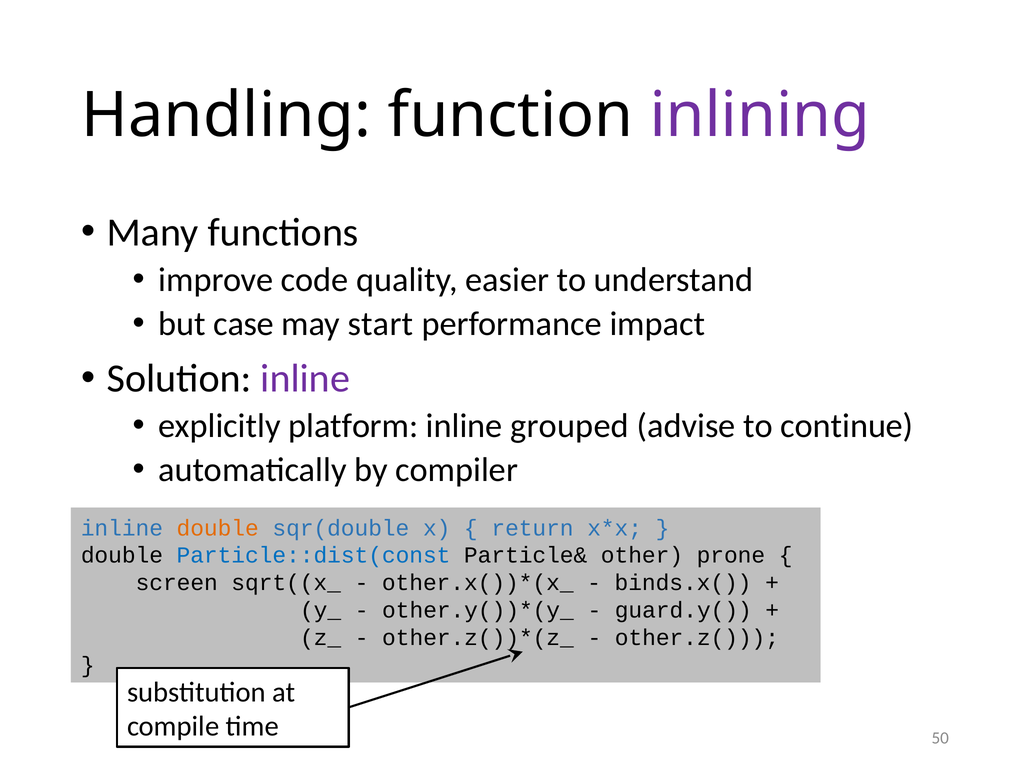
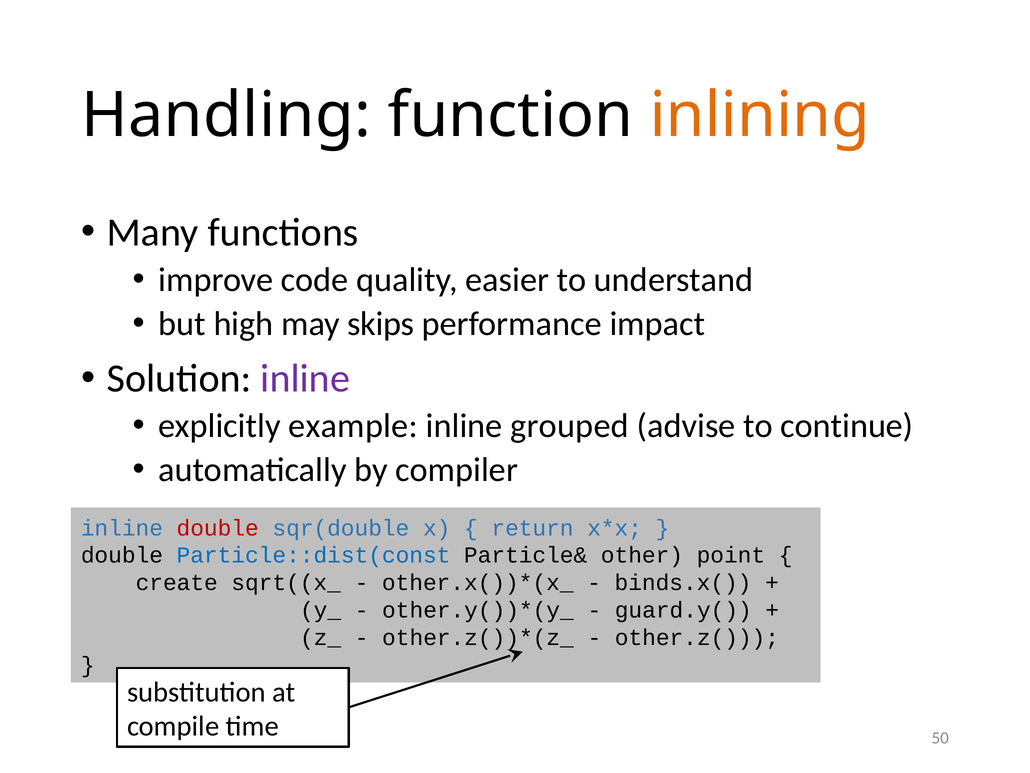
inlining colour: purple -> orange (760, 115)
case: case -> high (243, 324)
start: start -> skips (381, 324)
platform: platform -> example (353, 426)
double colour: orange -> red (218, 528)
prone: prone -> point (731, 555)
screen: screen -> create (177, 583)
